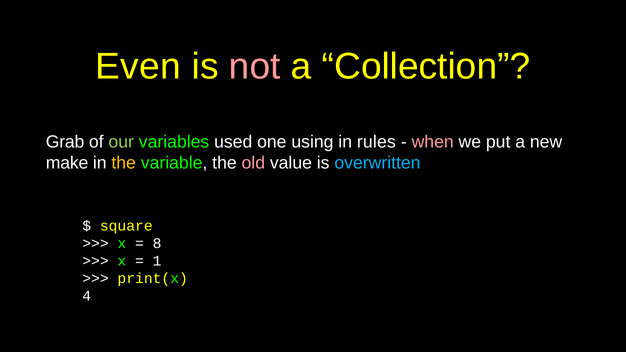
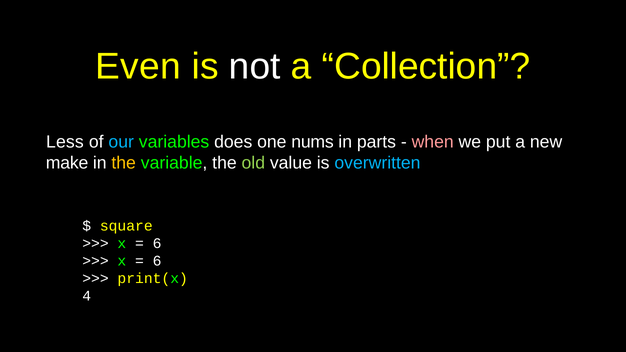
not colour: pink -> white (255, 67)
Grab: Grab -> Less (65, 142)
our colour: light green -> light blue (121, 142)
used: used -> does (233, 142)
using: using -> nums (313, 142)
rules: rules -> parts (376, 142)
old colour: pink -> light green (253, 163)
8: 8 -> 6 (157, 243)
1: 1 -> 6 (157, 261)
